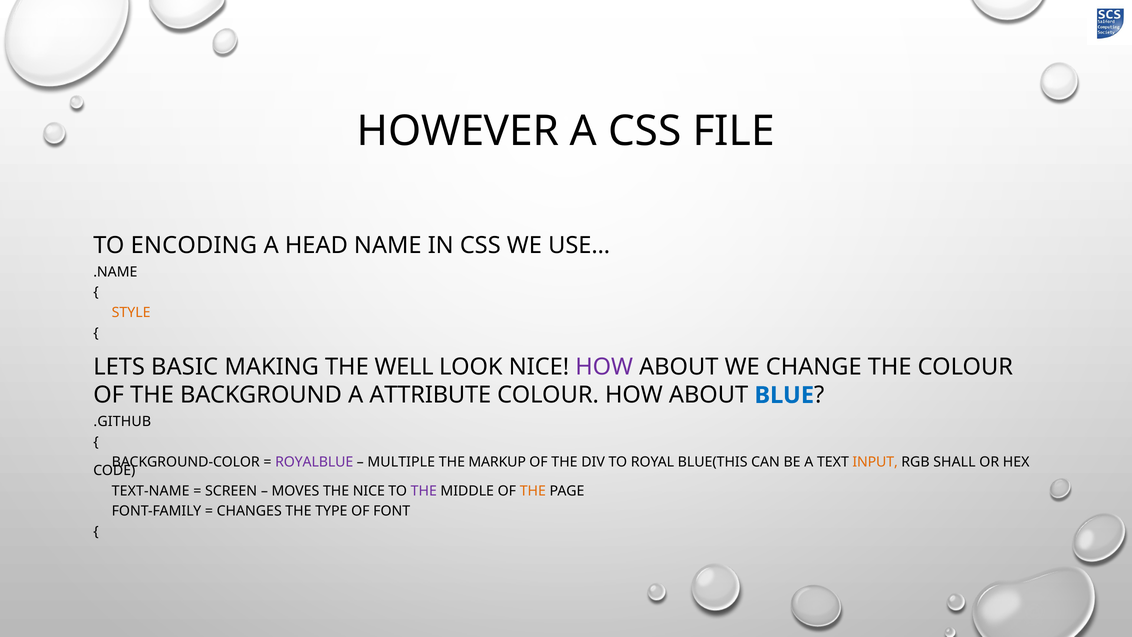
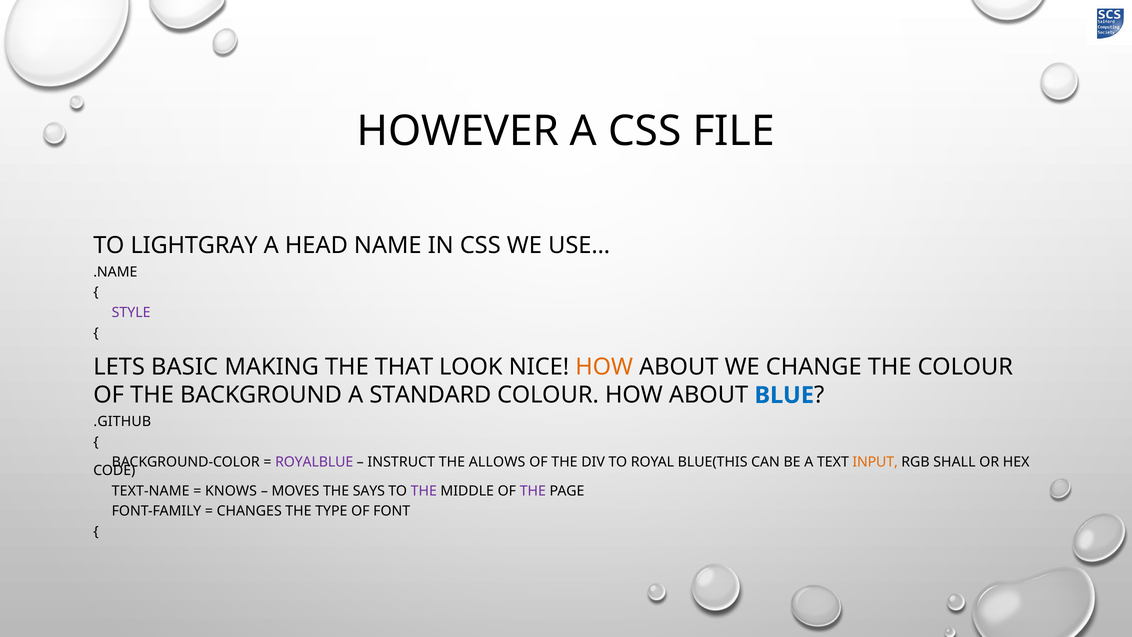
ENCODING: ENCODING -> LIGHTGRAY (194, 245)
STYLE colour: orange -> purple (131, 312)
WELL: WELL -> THAT (404, 367)
HOW colour: purple -> orange (604, 367)
ATTRIBUTE: ATTRIBUTE -> STANDARD (430, 395)
MULTIPLE: MULTIPLE -> INSTRUCT (401, 462)
MARKUP: MARKUP -> ALLOWS (497, 462)
SCREEN: SCREEN -> KNOWS (231, 491)
THE NICE: NICE -> SAYS (369, 491)
THE colour: orange -> purple (533, 491)
